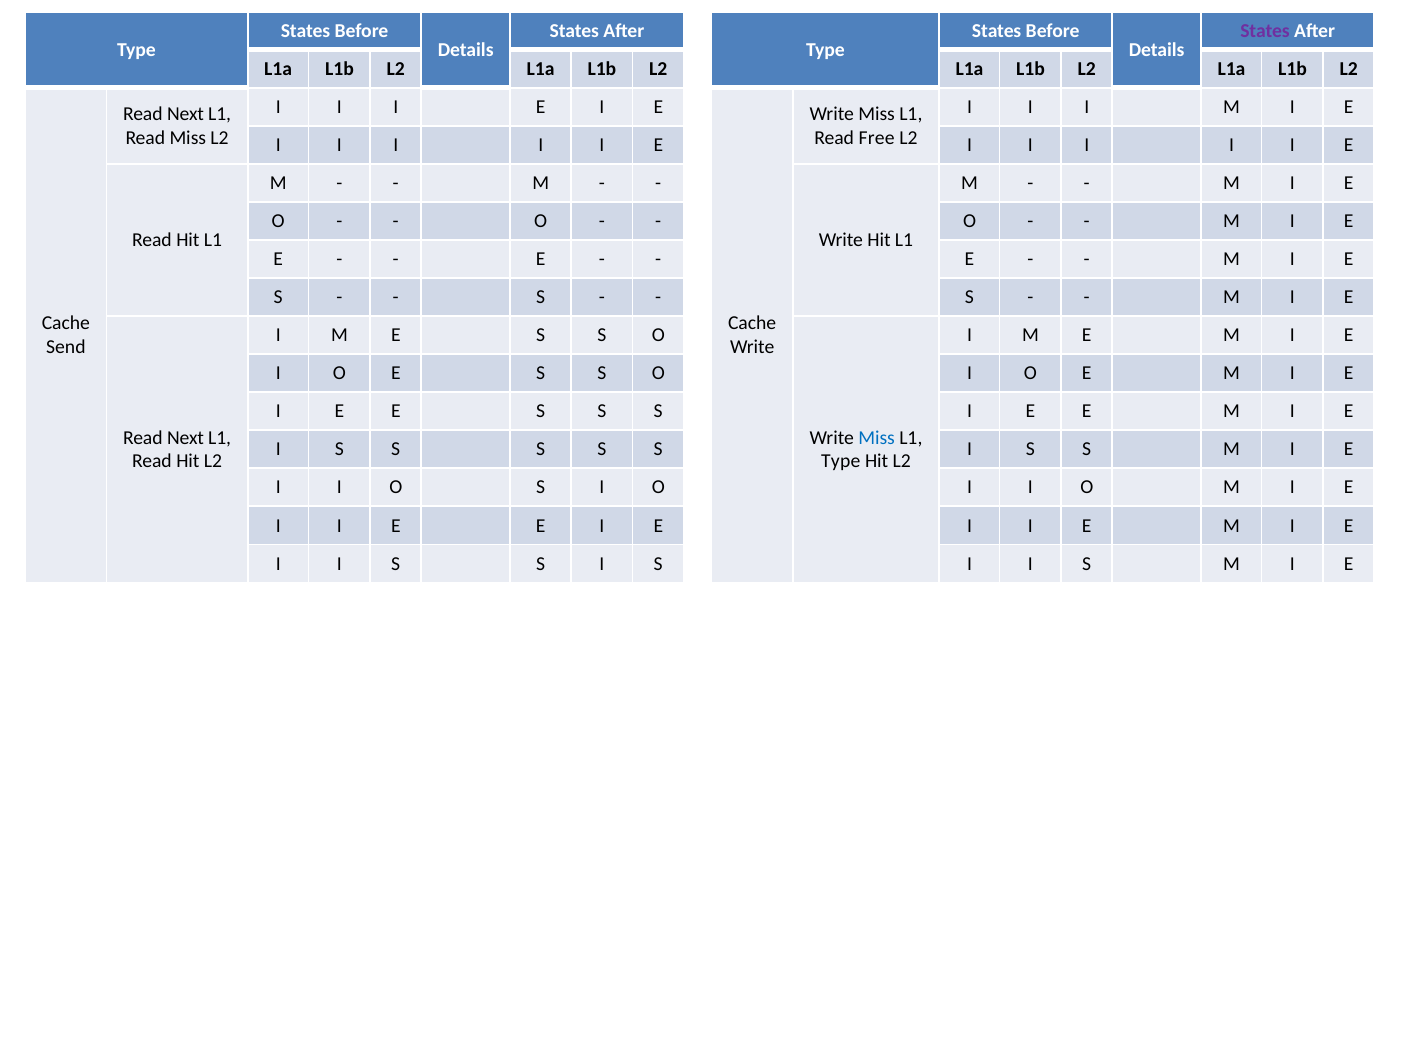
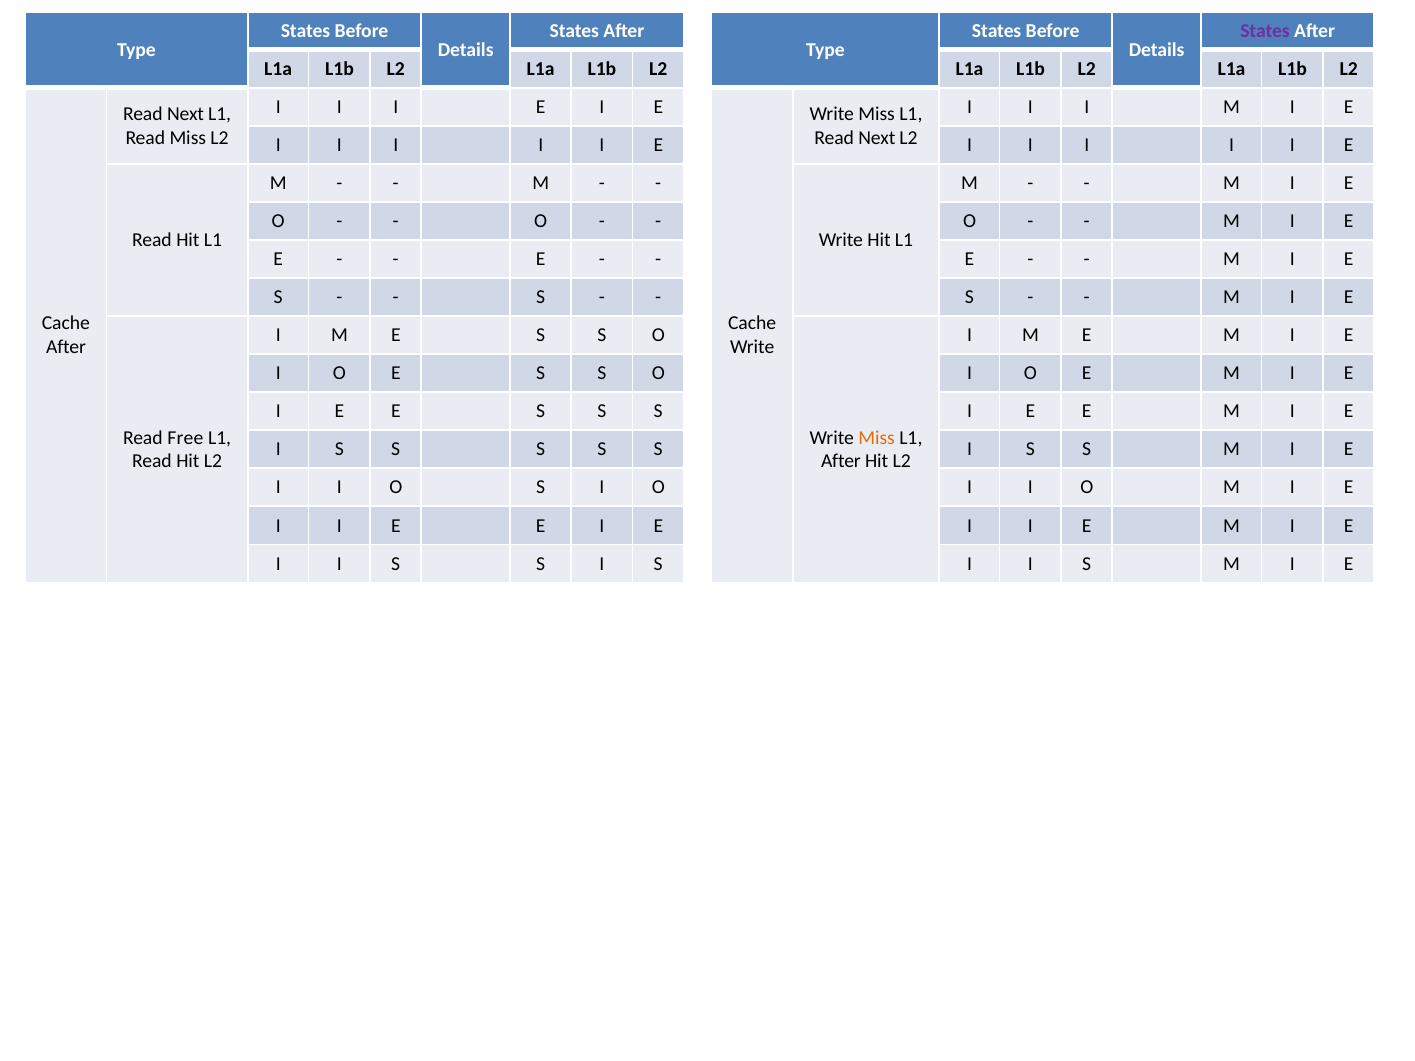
Free: Free -> Next (877, 138)
Send: Send -> After (66, 347)
Next: Next -> Free (185, 438)
Miss colour: blue -> orange (877, 438)
Type: Type -> After (841, 461)
